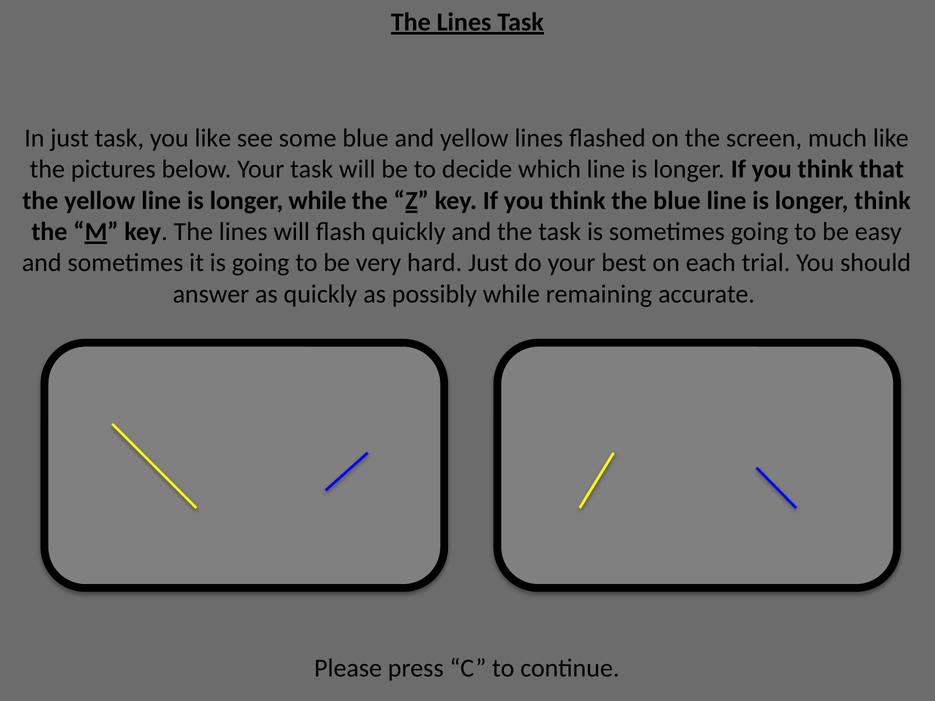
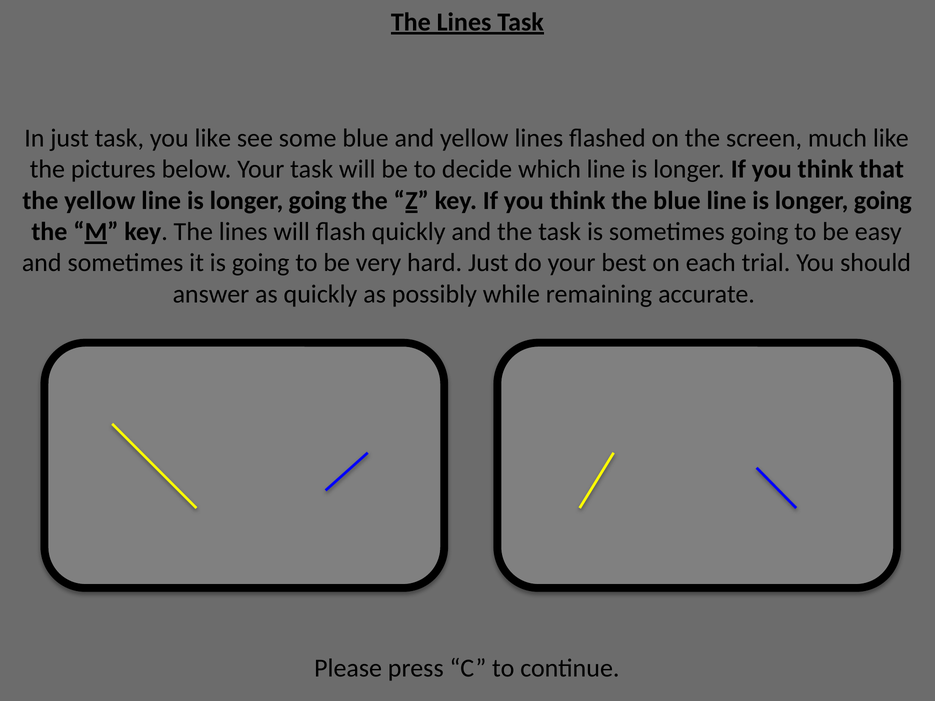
while: while -> going (318, 201)
think: think -> going (883, 201)
